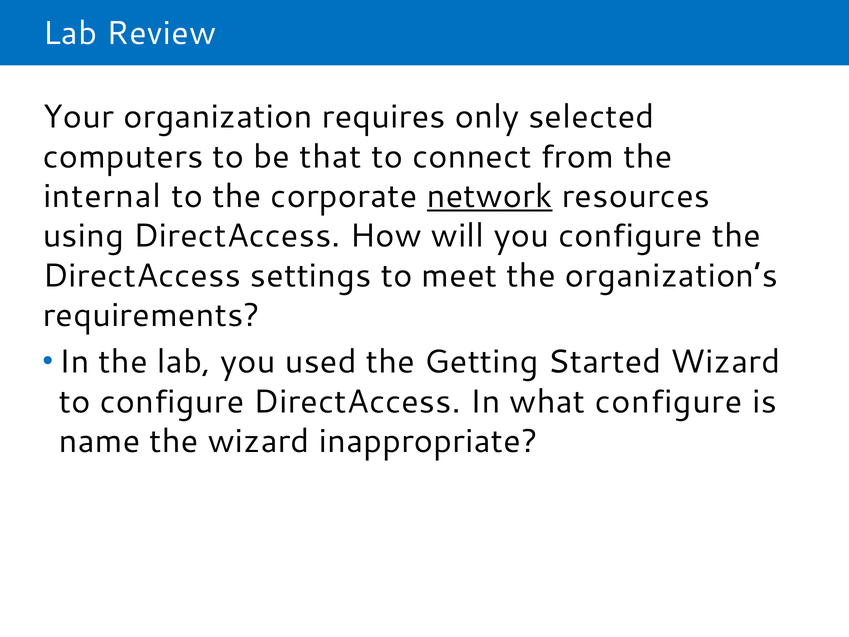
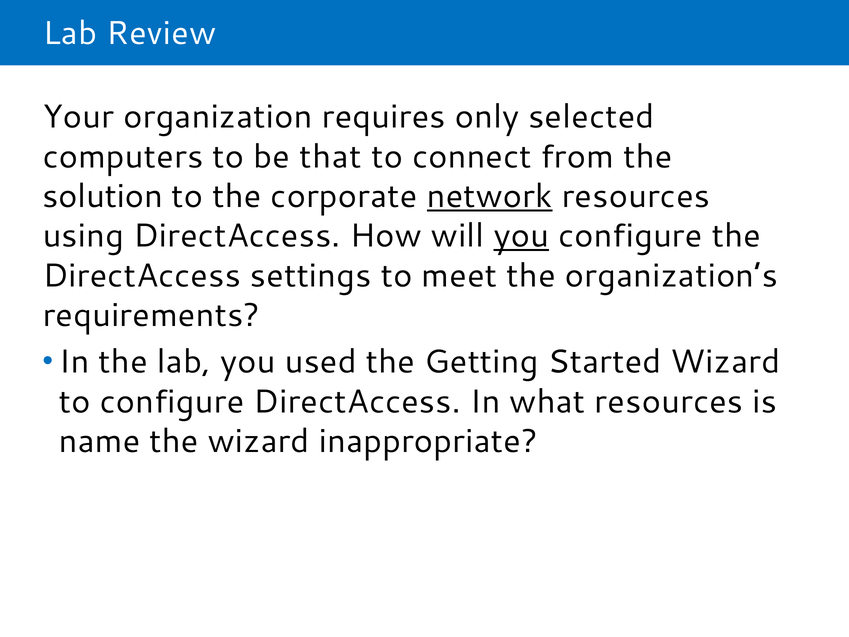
internal: internal -> solution (103, 196)
you underline: none -> present (521, 236)
what configure: configure -> resources (669, 402)
